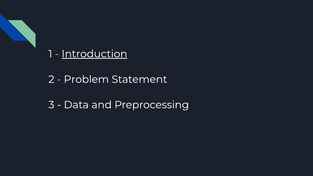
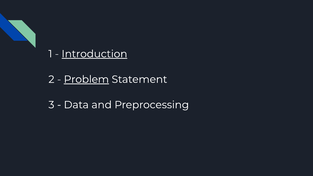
Problem underline: none -> present (86, 79)
